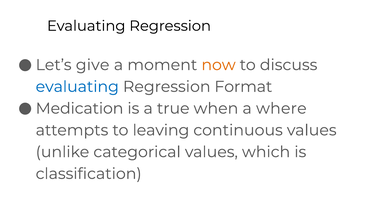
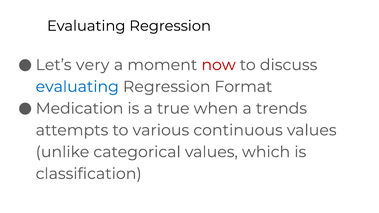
give: give -> very (93, 65)
now colour: orange -> red (219, 65)
where: where -> trends (281, 109)
leaving: leaving -> various (161, 130)
